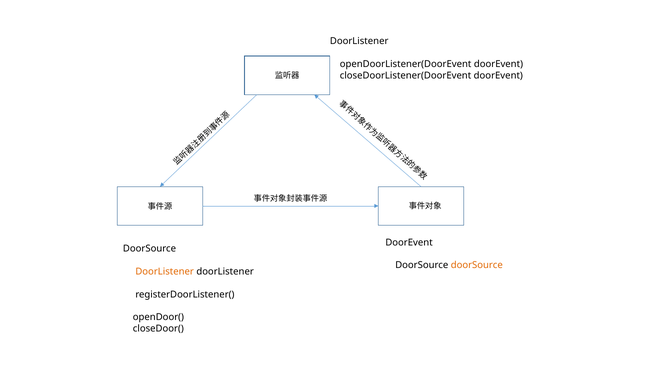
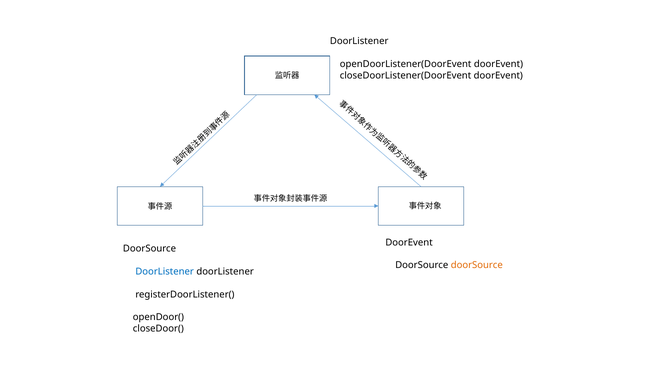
DoorListener colour: orange -> blue (165, 272)
